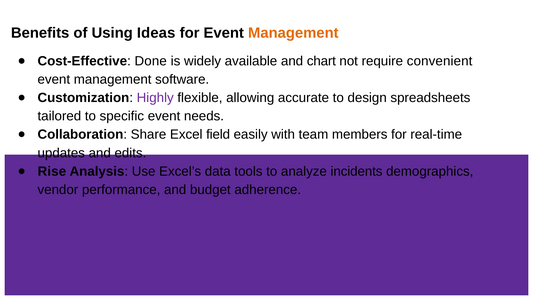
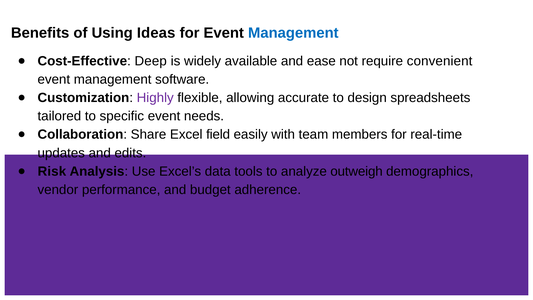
Management colour: orange -> blue (293, 33)
Done: Done -> Deep (151, 61)
chart: chart -> ease (321, 61)
Rise: Rise -> Risk (52, 171)
incidents: incidents -> outweigh (357, 171)
